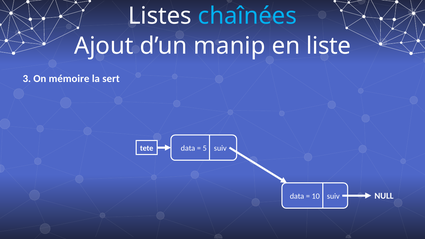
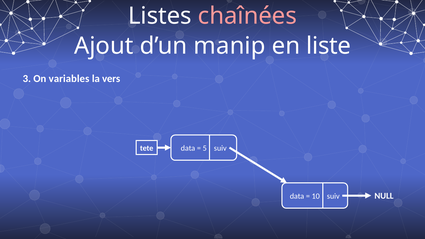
chaînées colour: light blue -> pink (247, 16)
mémoire: mémoire -> variables (69, 79)
sert: sert -> vers (111, 79)
